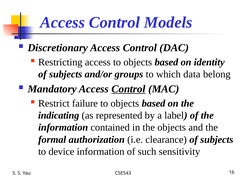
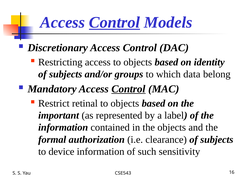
Control underline: none -> present (114, 22)
failure: failure -> retinal (85, 104)
indicating: indicating -> important (59, 116)
